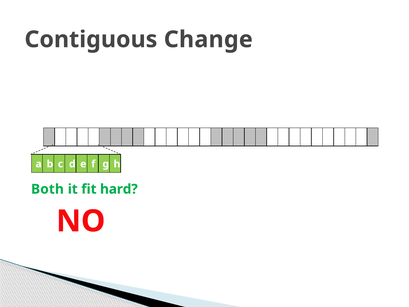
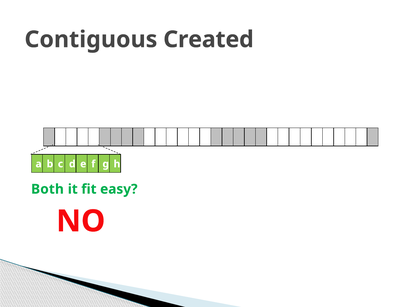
Change: Change -> Created (209, 39)
hard: hard -> easy (119, 189)
